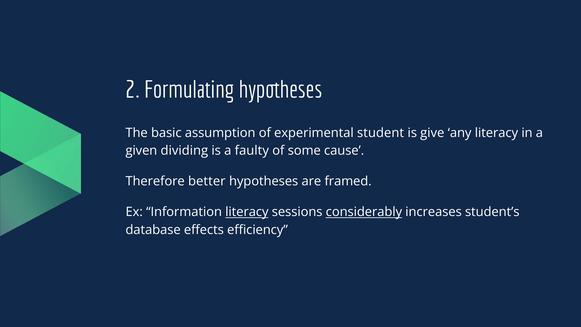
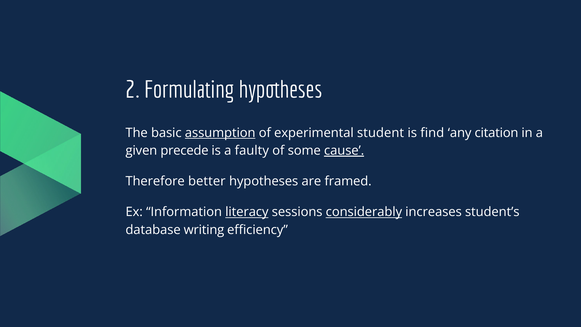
assumption underline: none -> present (220, 133)
give: give -> find (432, 133)
any literacy: literacy -> citation (496, 133)
dividing: dividing -> precede (184, 151)
cause underline: none -> present (344, 151)
effects: effects -> writing (204, 230)
